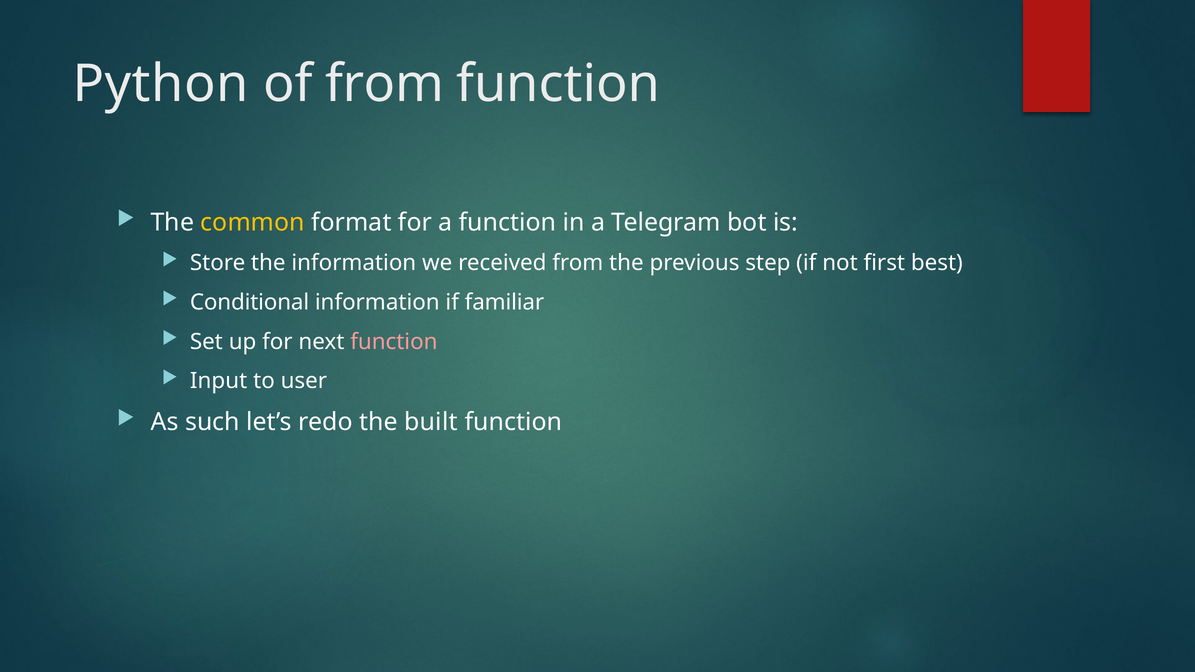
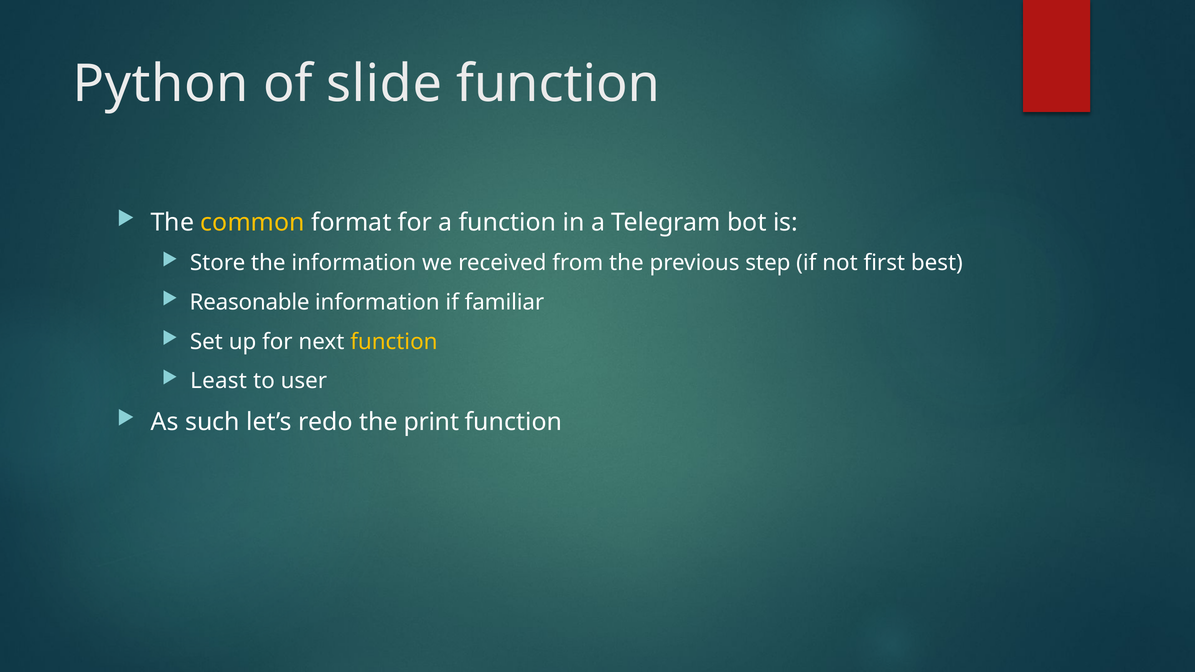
of from: from -> slide (384, 84)
Conditional: Conditional -> Reasonable (250, 302)
function colour: pink -> yellow (394, 342)
Input: Input -> Least (219, 381)
built: built -> print (431, 422)
